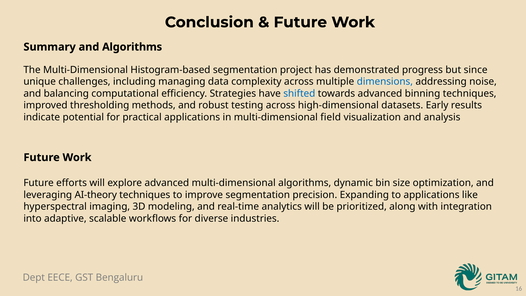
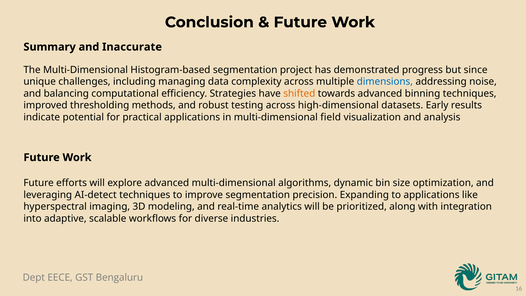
and Algorithms: Algorithms -> Inaccurate (132, 47)
shifted colour: blue -> orange (299, 94)
AI-theory: AI-theory -> AI-detect (96, 195)
